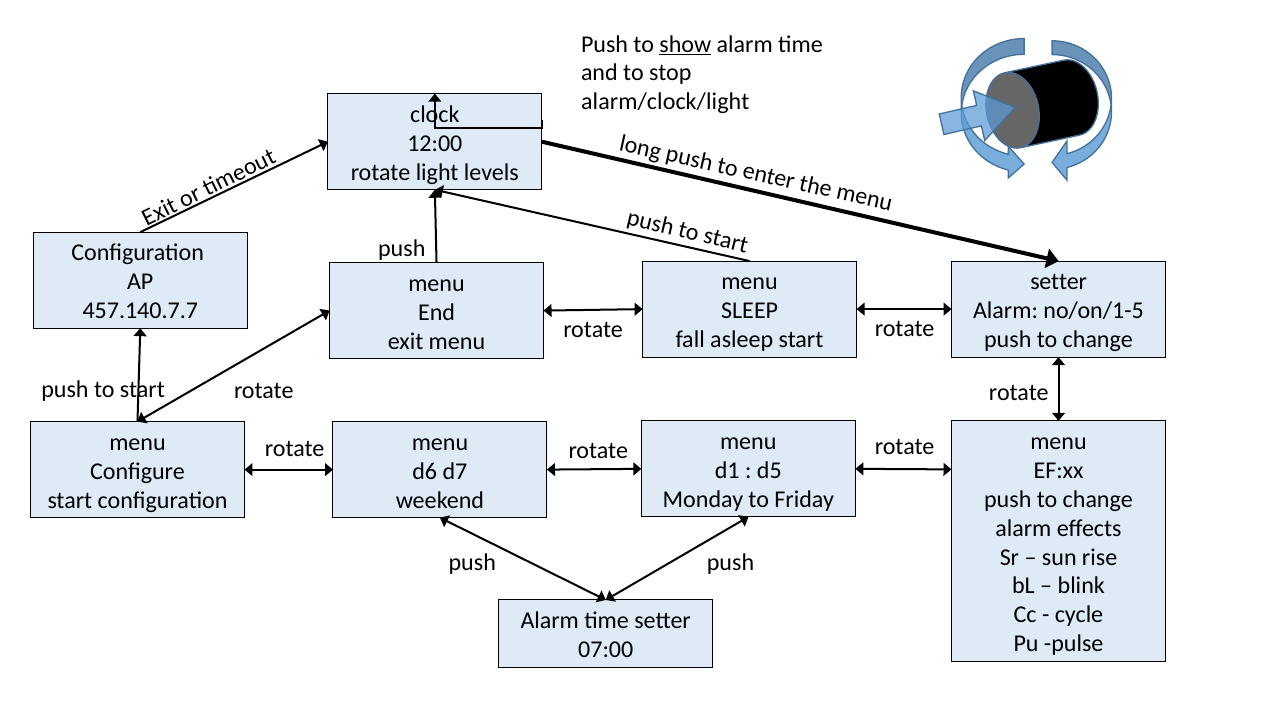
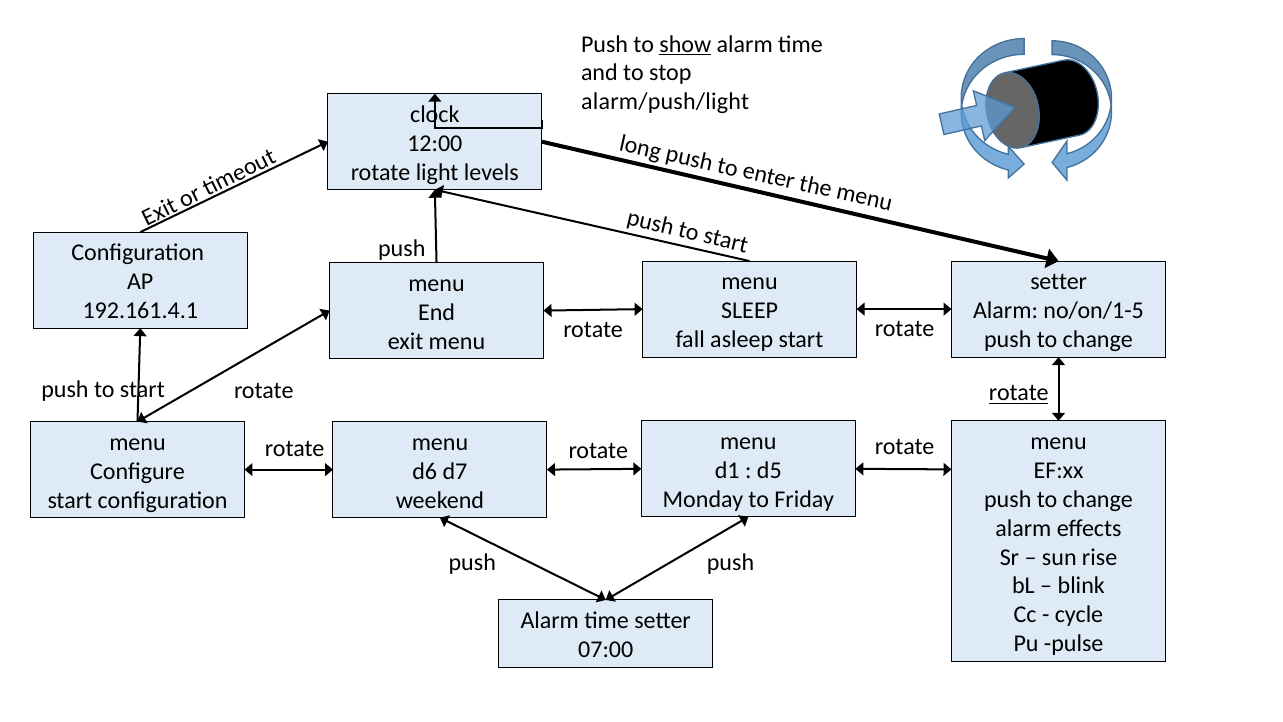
alarm/clock/light: alarm/clock/light -> alarm/push/light (665, 102)
457.140.7.7: 457.140.7.7 -> 192.161.4.1 (140, 311)
rotate underline: none -> present (1019, 393)
